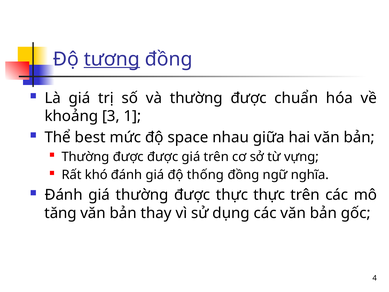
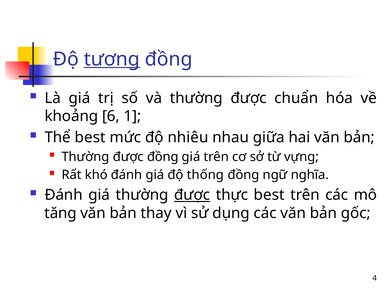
3: 3 -> 6 (111, 116)
space: space -> nhiêu (188, 137)
được được: được -> đồng (163, 157)
được underline: none -> present (192, 195)
thực thực: thực -> best (269, 195)
